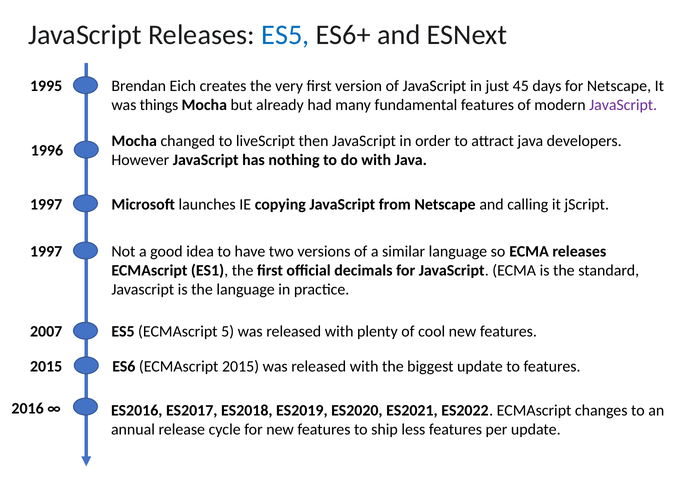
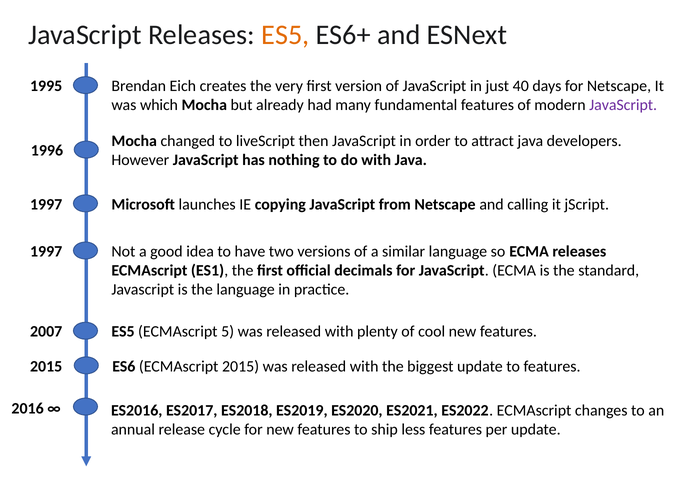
ES5 colour: blue -> orange (285, 35)
45: 45 -> 40 (521, 86)
things: things -> which (159, 105)
